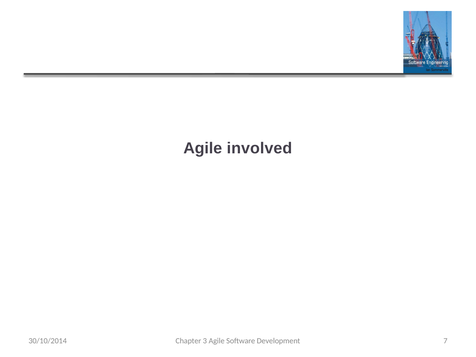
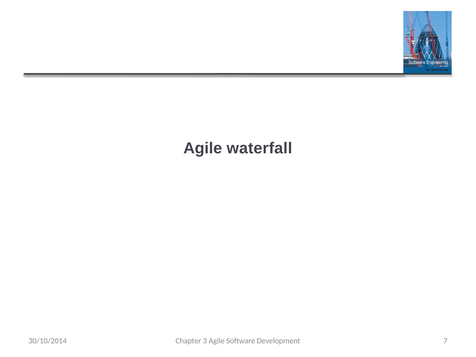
involved: involved -> waterfall (259, 148)
